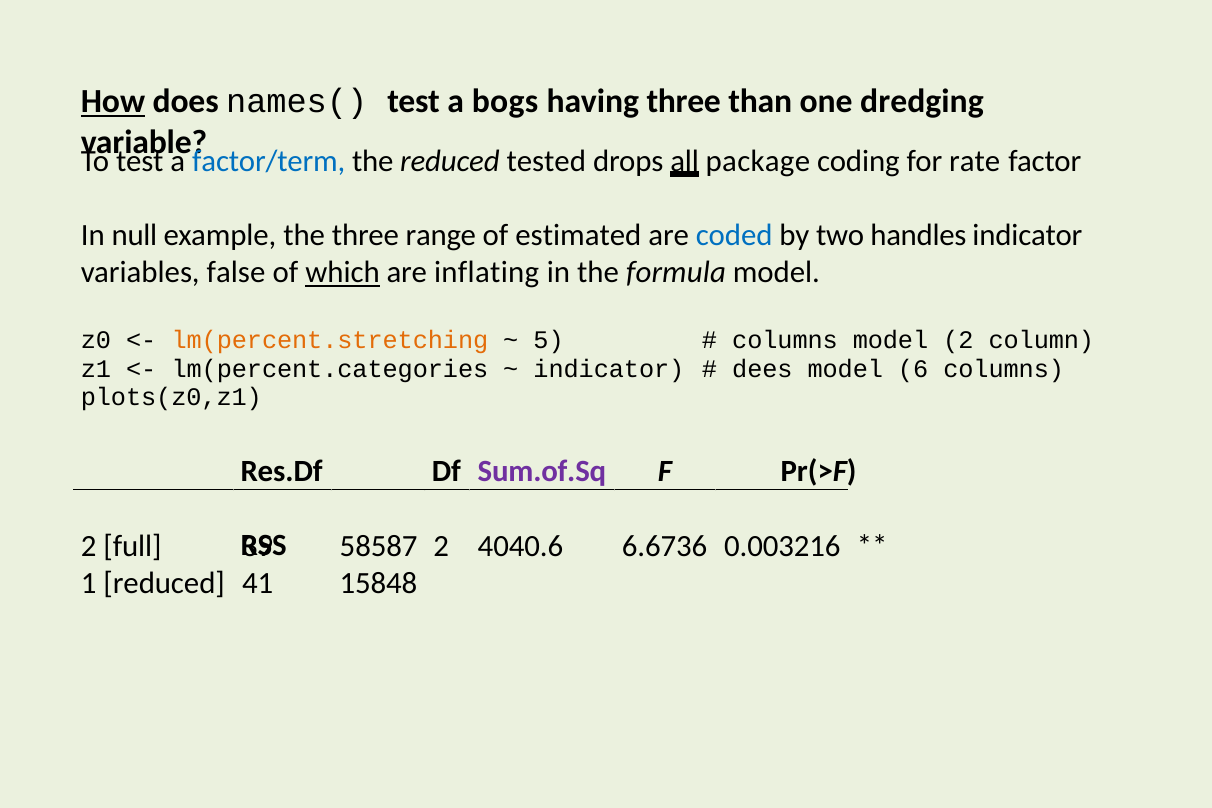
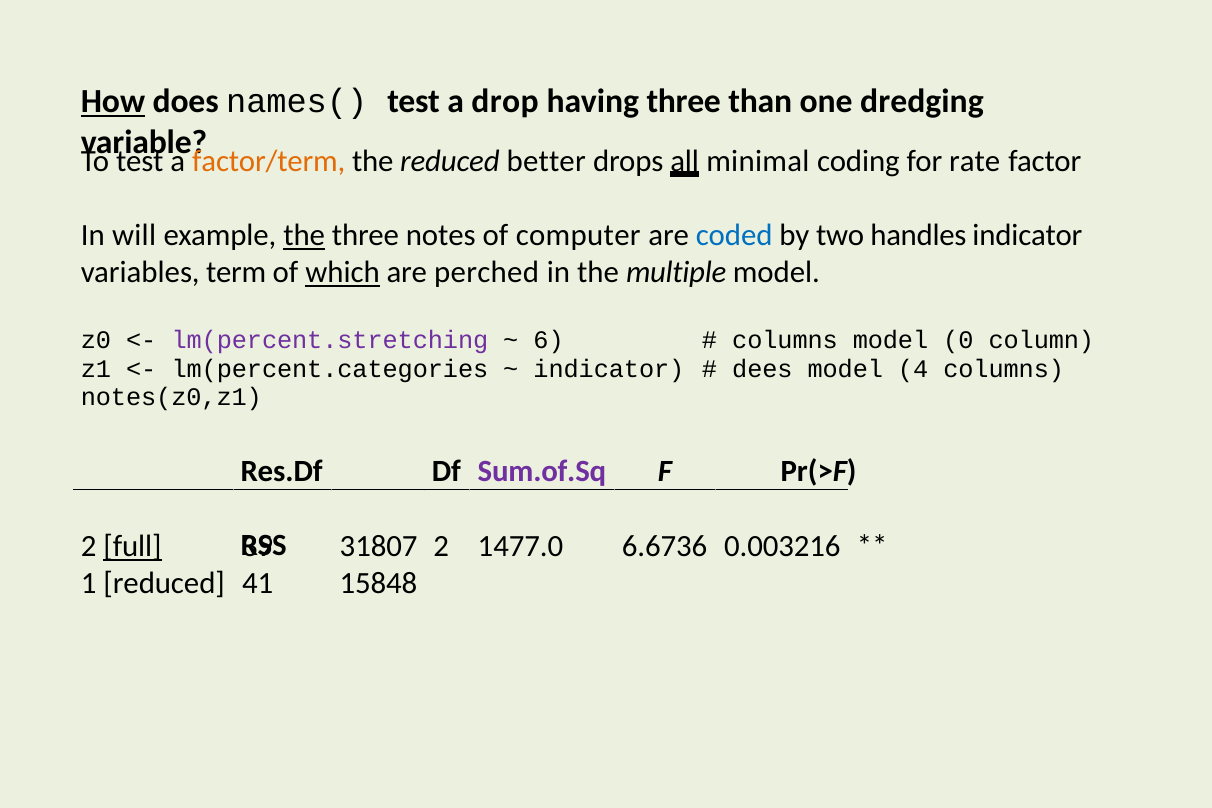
bogs: bogs -> drop (505, 102)
factor/term colour: blue -> orange (269, 161)
tested: tested -> better (546, 161)
package: package -> minimal (758, 161)
null: null -> will (134, 236)
the underline: none -> present (304, 236)
range: range -> notes (441, 236)
estimated: estimated -> computer (578, 236)
false: false -> term (236, 273)
inflating: inflating -> perched (487, 273)
formula: formula -> multiple (676, 273)
lm(percent.stretching colour: orange -> purple (330, 340)
5: 5 -> 6 (549, 340)
model 2: 2 -> 0 (958, 340)
6: 6 -> 4 (913, 369)
plots(z0,z1: plots(z0,z1 -> notes(z0,z1 (171, 397)
full underline: none -> present (133, 547)
58587: 58587 -> 31807 (379, 547)
4040.6: 4040.6 -> 1477.0 (520, 547)
